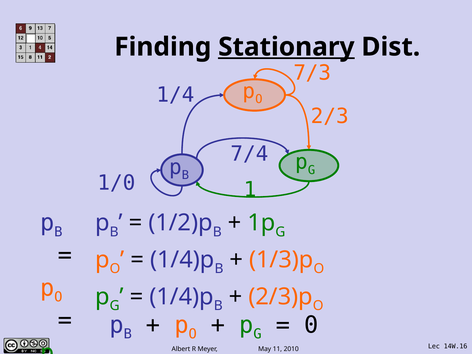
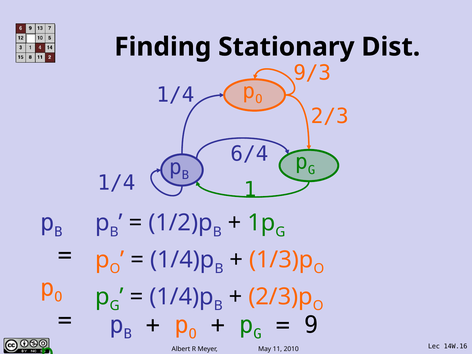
Stationary underline: present -> none (286, 47)
7/3: 7/3 -> 9/3 (312, 73)
7/4: 7/4 -> 6/4 (249, 154)
1/0: 1/0 -> 1/4 (116, 183)
0: 0 -> 9 (311, 325)
